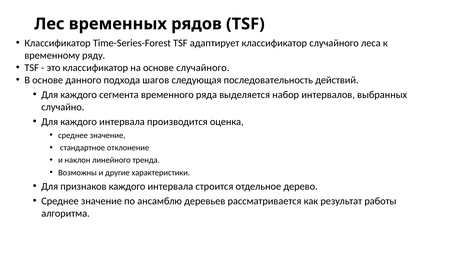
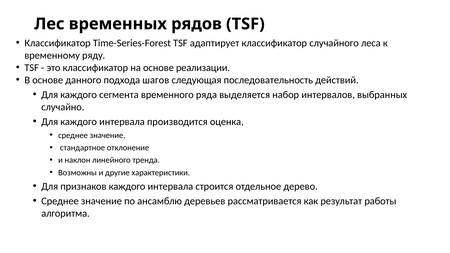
основе случайного: случайного -> реализации (203, 68)
